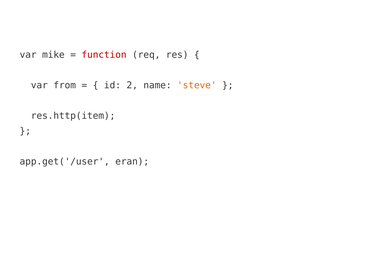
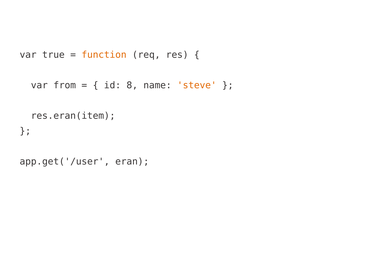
mike: mike -> true (53, 55)
function colour: red -> orange (104, 55)
2: 2 -> 8 (132, 85)
res.http(item: res.http(item -> res.eran(item (73, 116)
